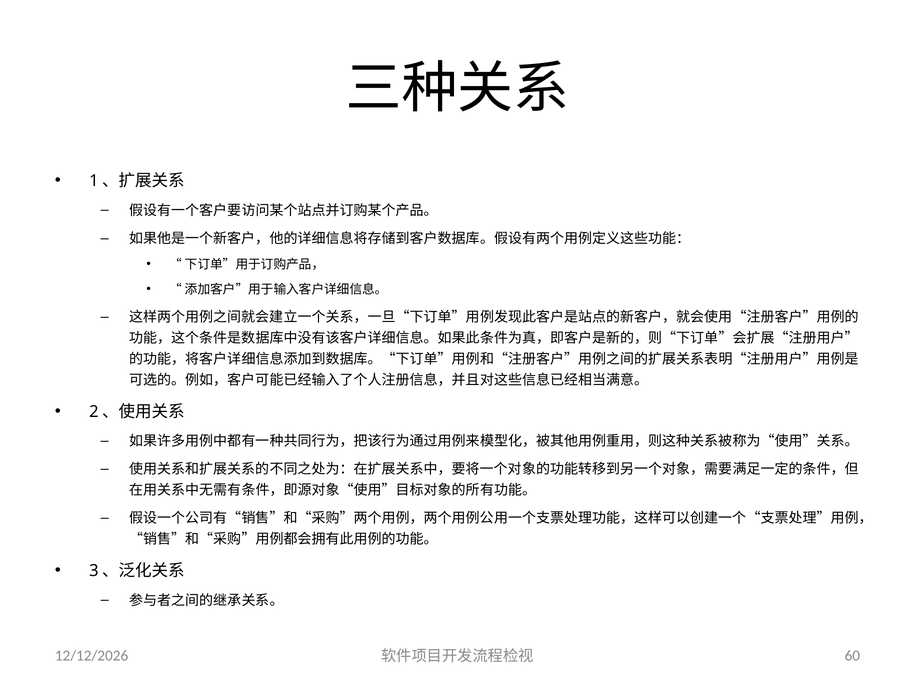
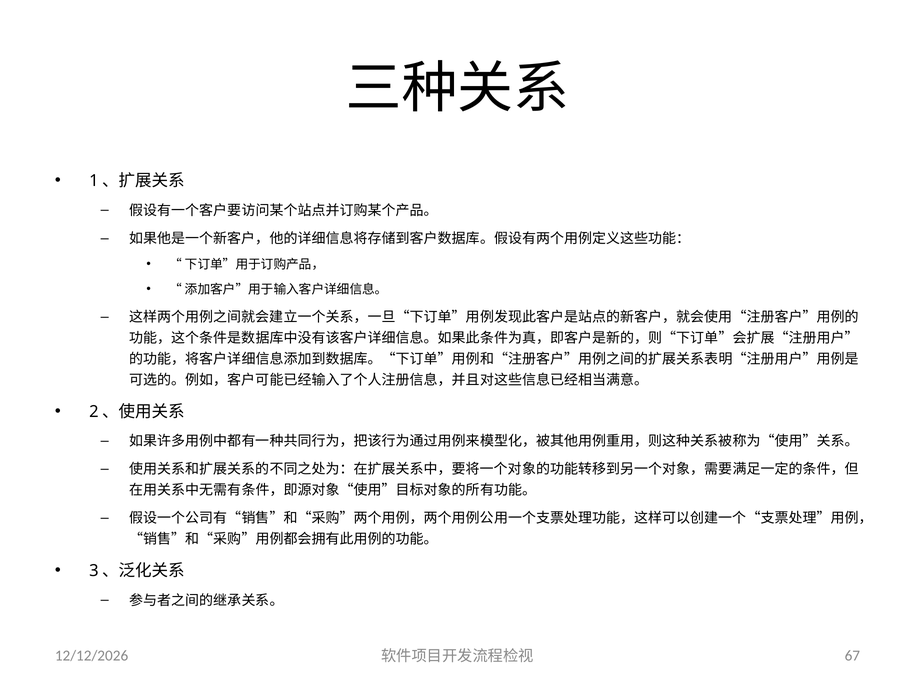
60: 60 -> 67 (852, 655)
